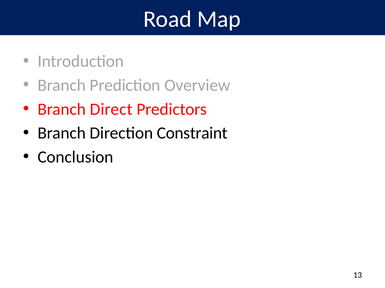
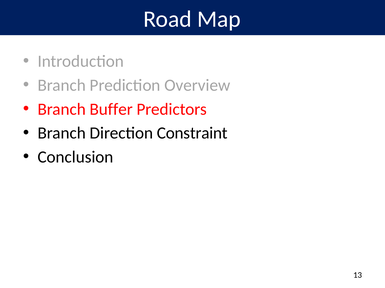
Direct: Direct -> Buffer (111, 109)
